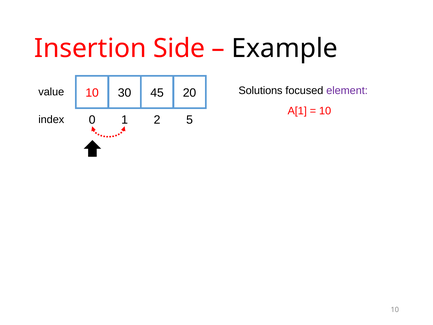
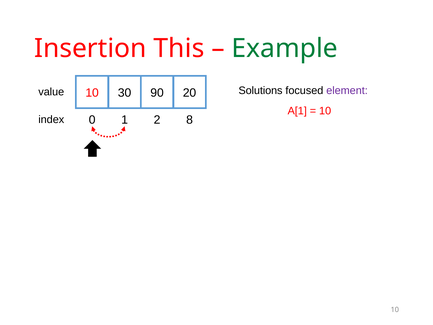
Side: Side -> This (179, 48)
Example colour: black -> green (285, 48)
45: 45 -> 90 (157, 93)
5: 5 -> 8 (190, 120)
